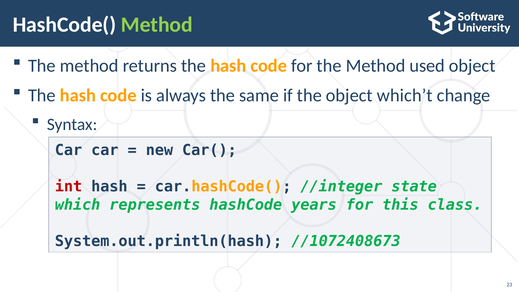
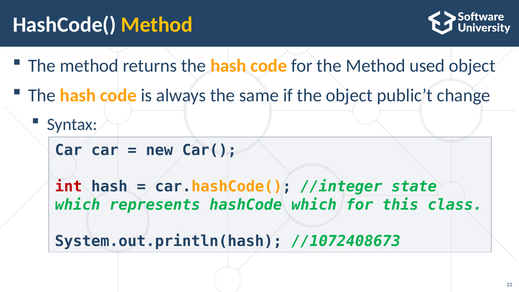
Method colour: light green -> yellow (157, 25)
which’t: which’t -> public’t (405, 95)
hashCode years: years -> which (314, 205)
